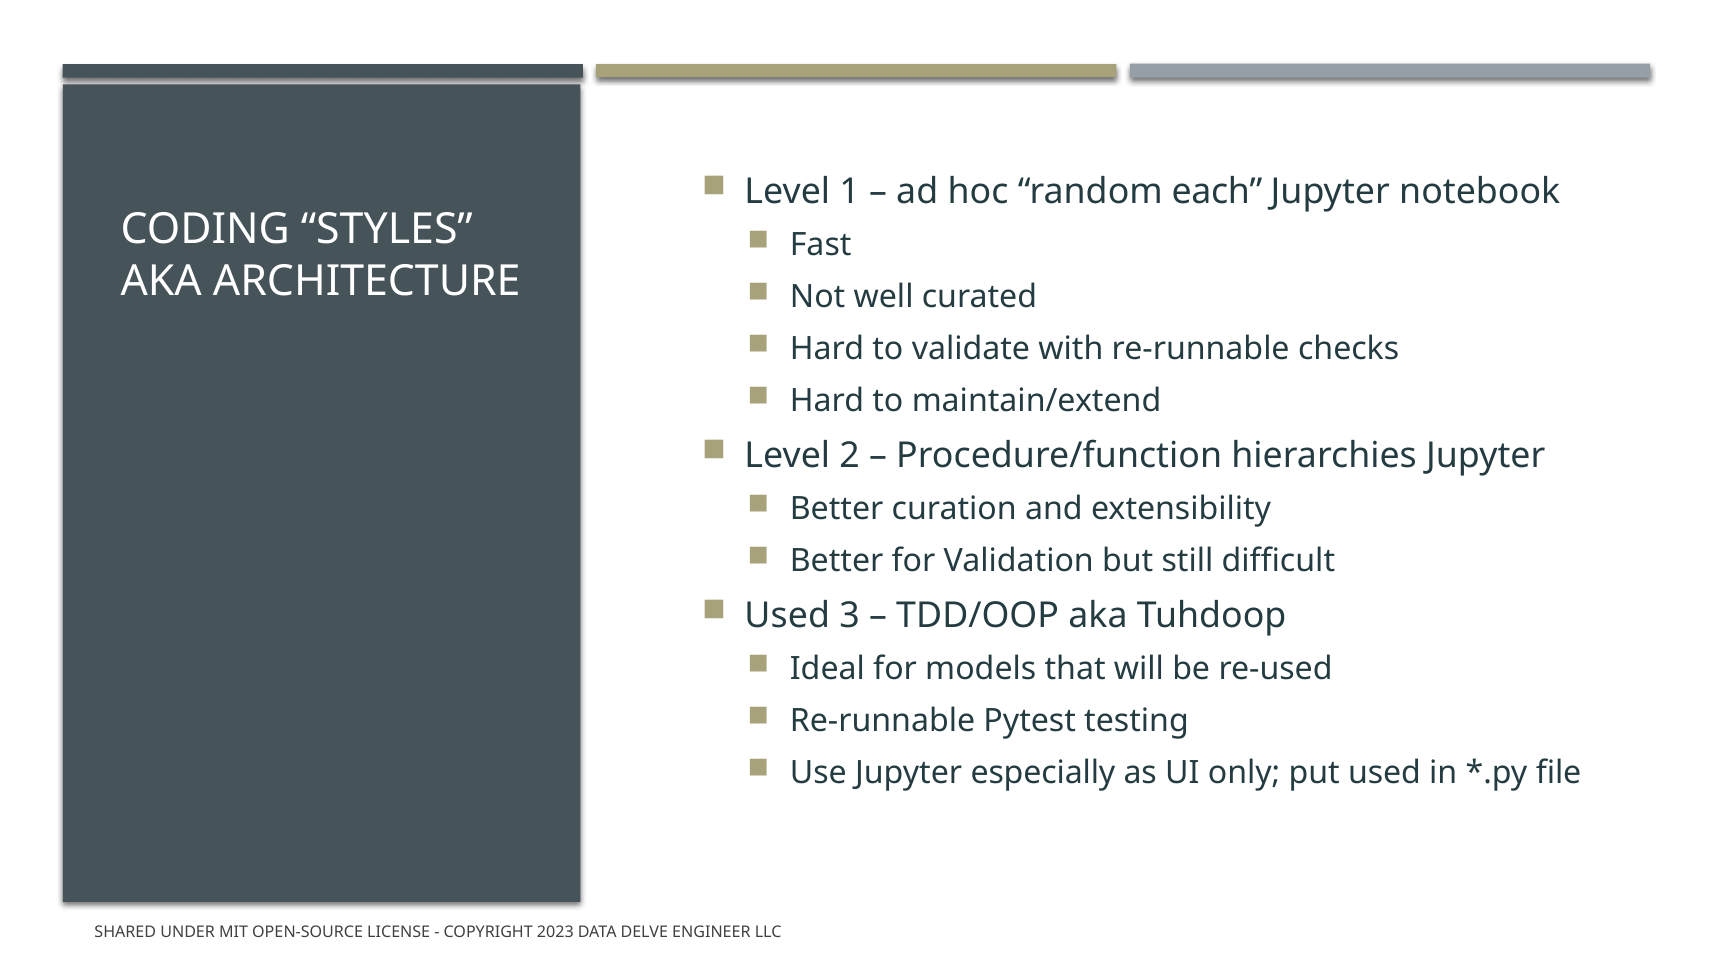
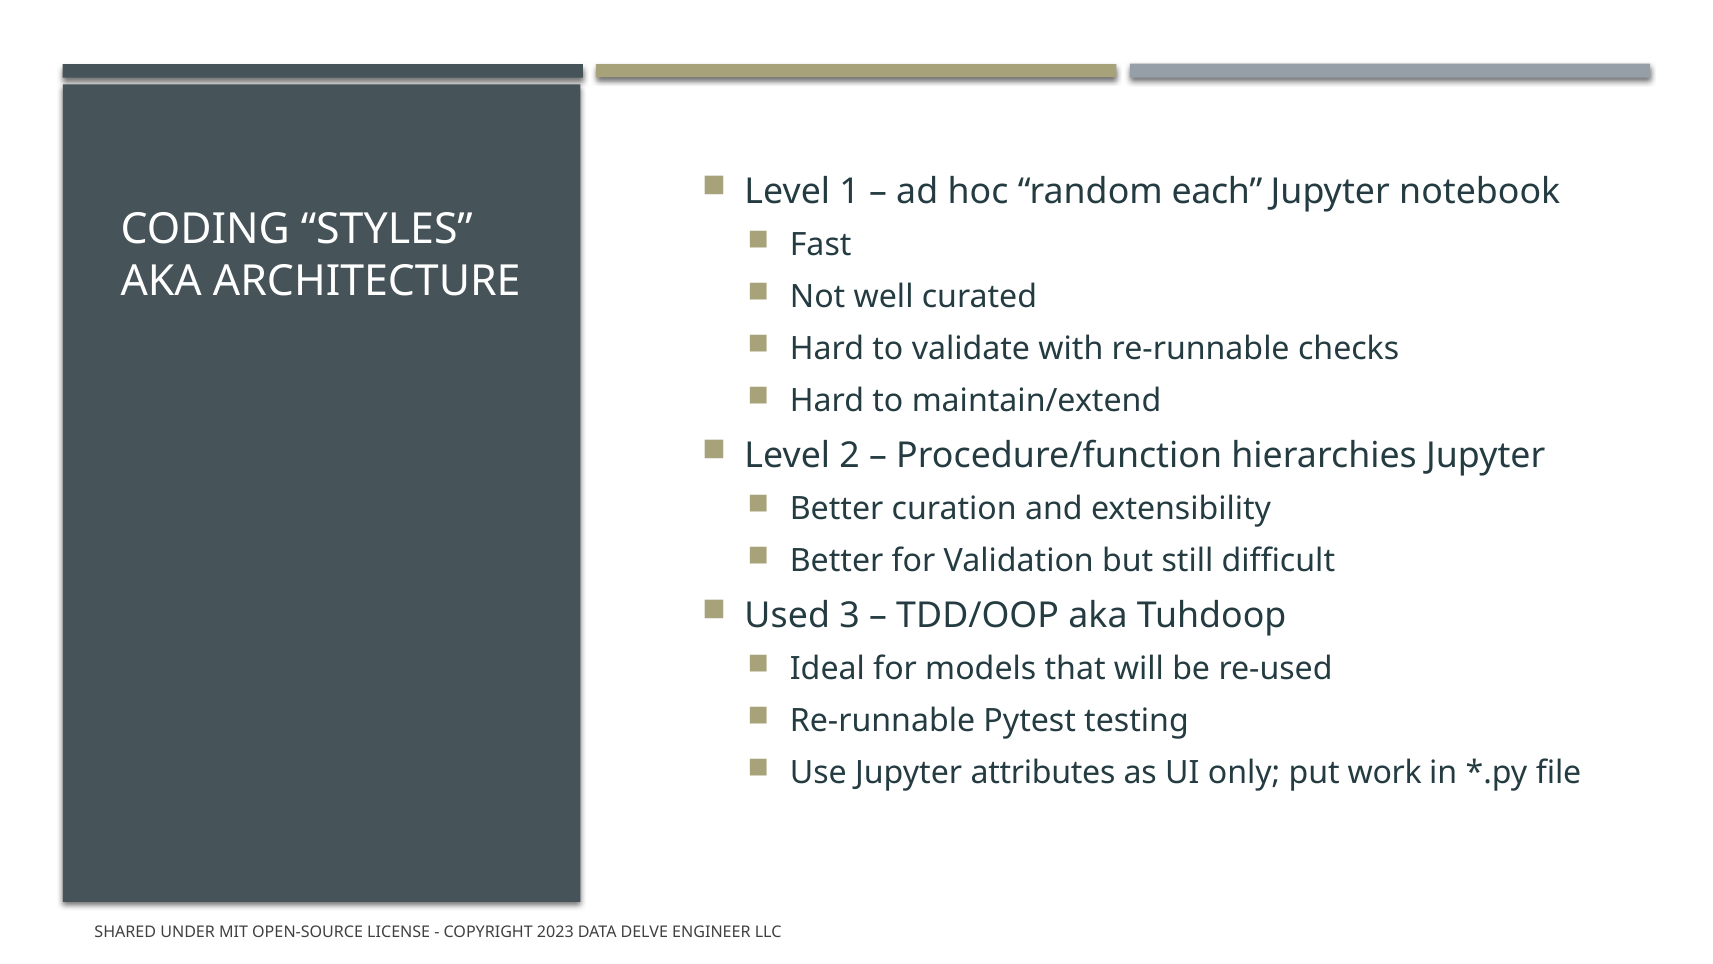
especially: especially -> attributes (1043, 773)
put used: used -> work (1385, 773)
